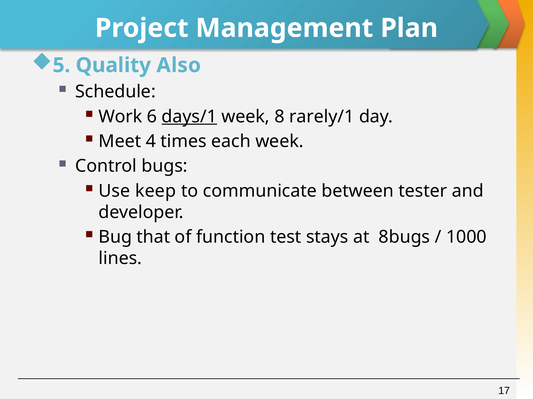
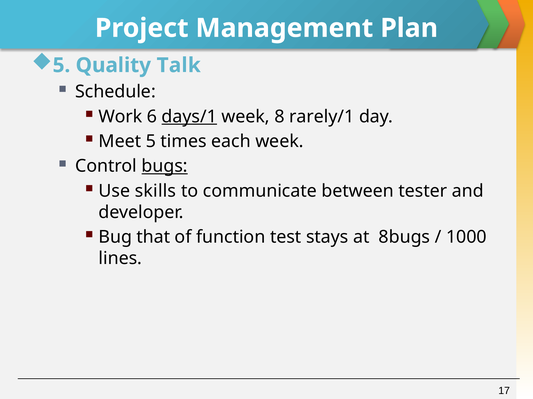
Also: Also -> Talk (179, 65)
Meet 4: 4 -> 5 (151, 142)
bugs underline: none -> present (165, 166)
keep: keep -> skills (156, 191)
